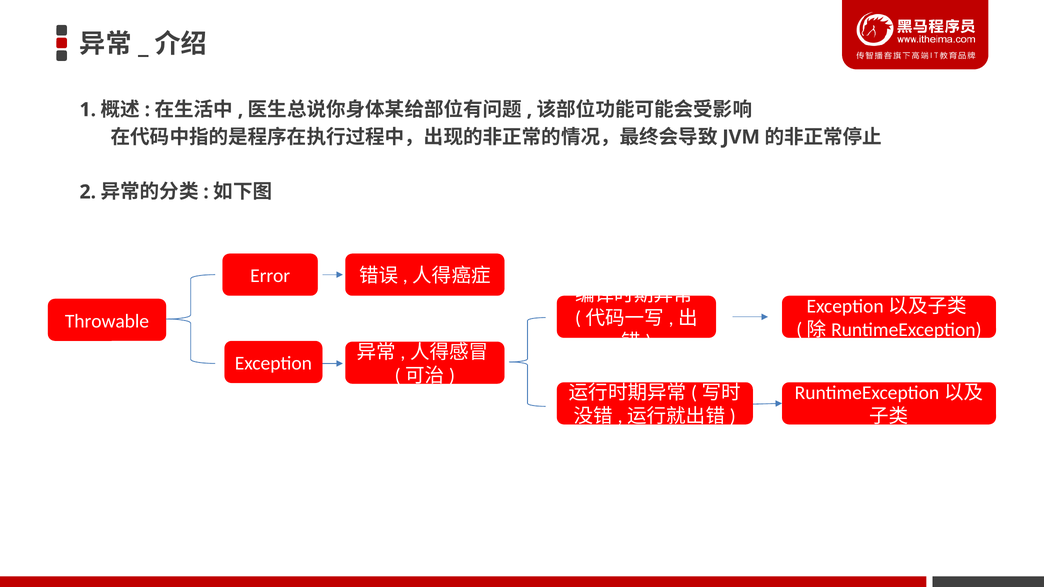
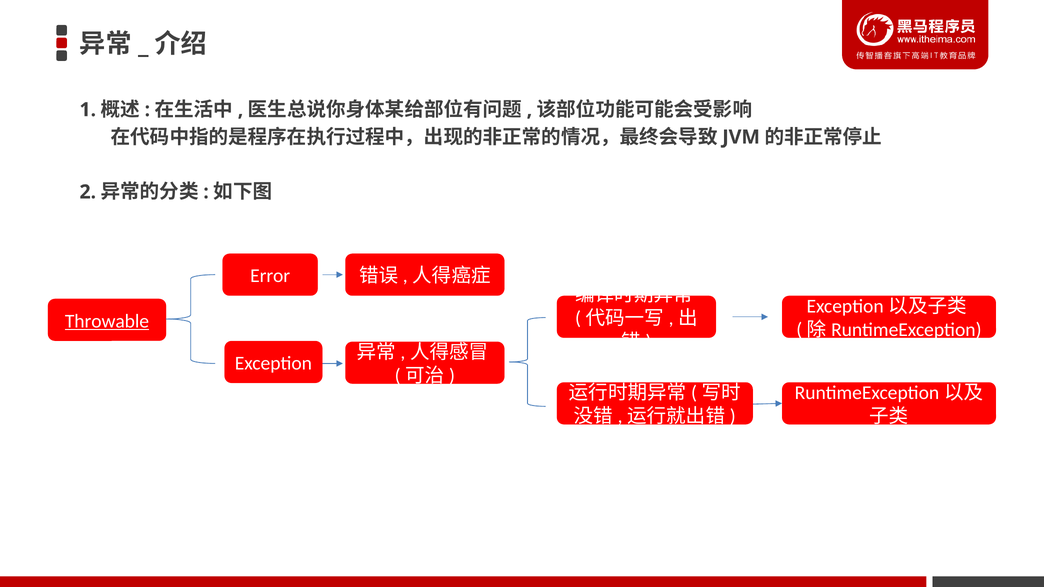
Throwable underline: none -> present (107, 321)
